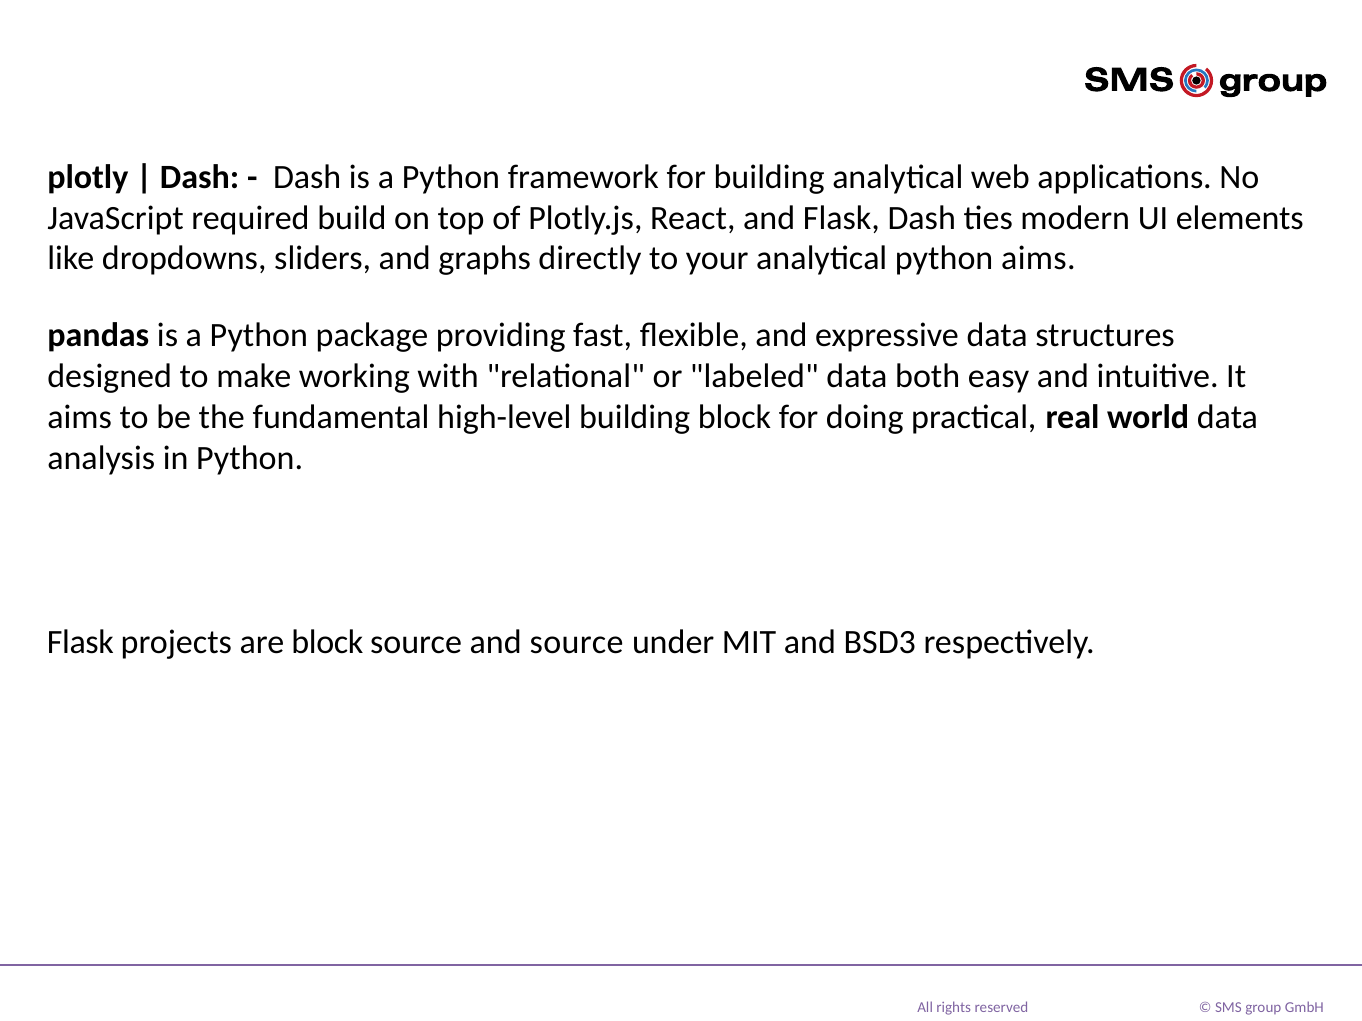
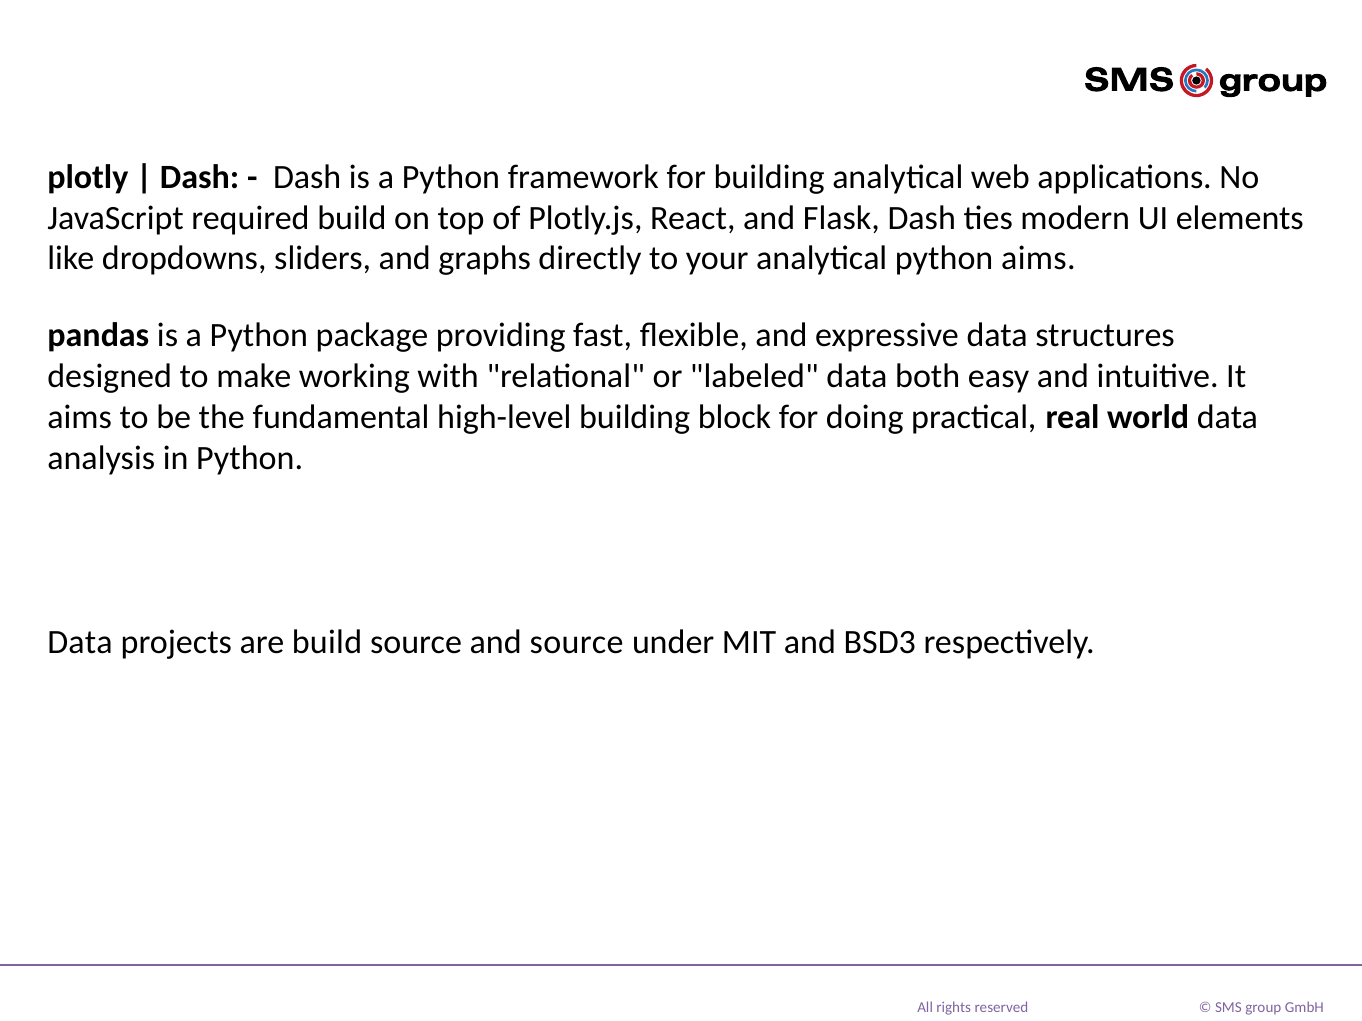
Flask: Flask -> Data (80, 642)
are block: block -> build (327, 642)
